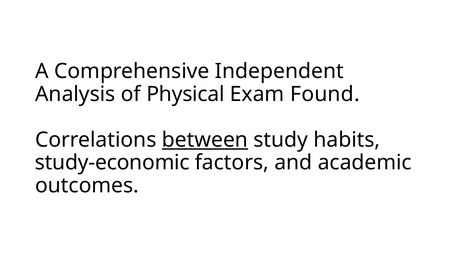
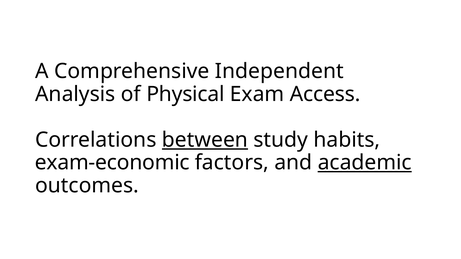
Found: Found -> Access (325, 94)
study-economic: study-economic -> exam-economic (112, 163)
academic underline: none -> present (365, 163)
